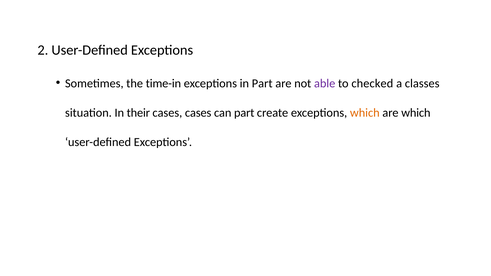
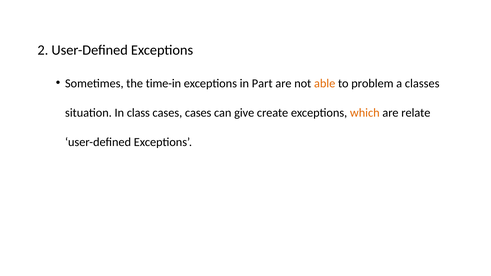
able colour: purple -> orange (325, 83)
checked: checked -> problem (372, 83)
their: their -> class (138, 113)
can part: part -> give (244, 113)
are which: which -> relate (416, 113)
